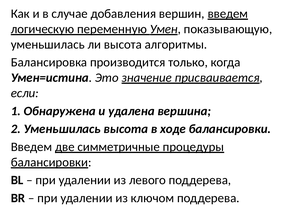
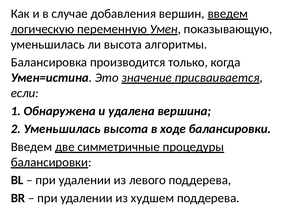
ключом: ключом -> худшем (152, 198)
